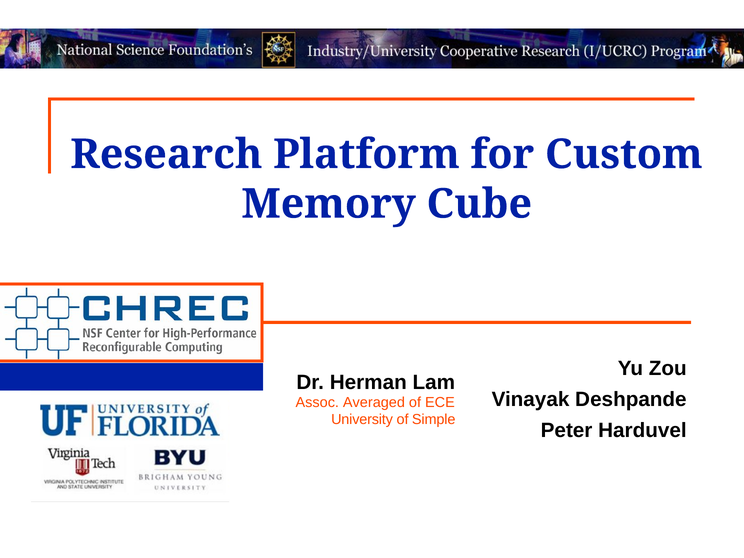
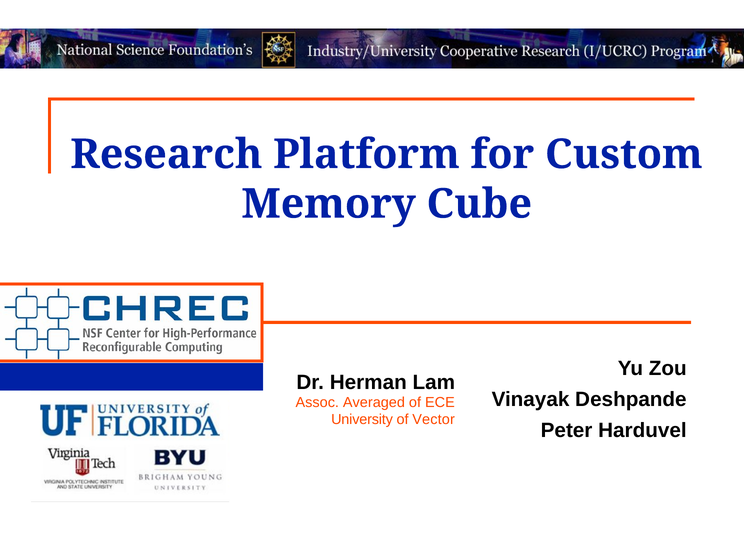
Simple: Simple -> Vector (434, 419)
